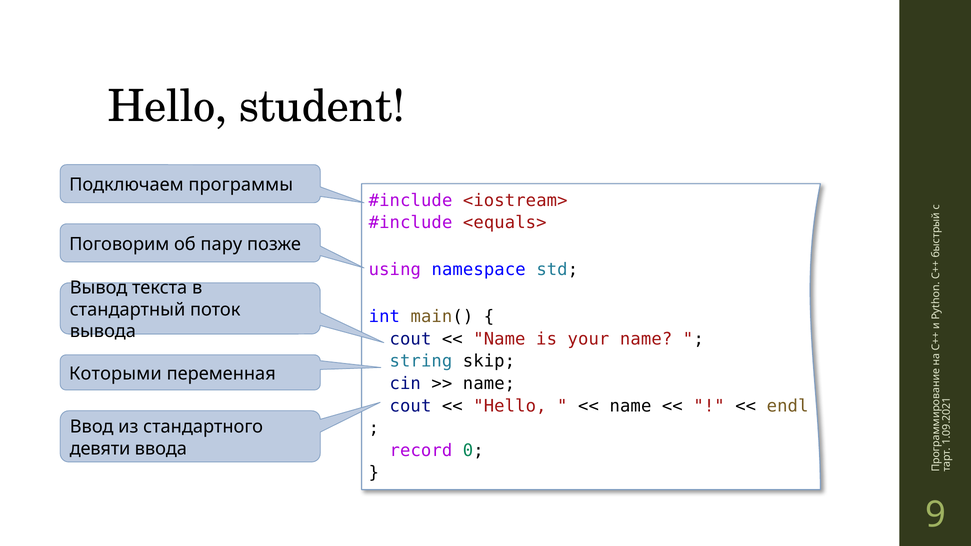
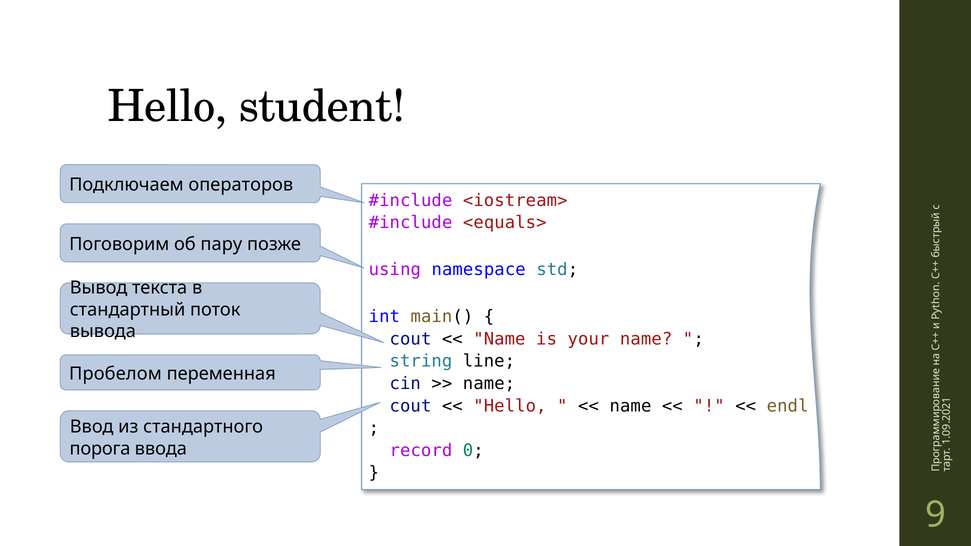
программы: программы -> операторов (241, 185)
skip: skip -> line (489, 361)
Которыми: Которыми -> Пробелом (115, 374)
девяти: девяти -> порога (100, 449)
